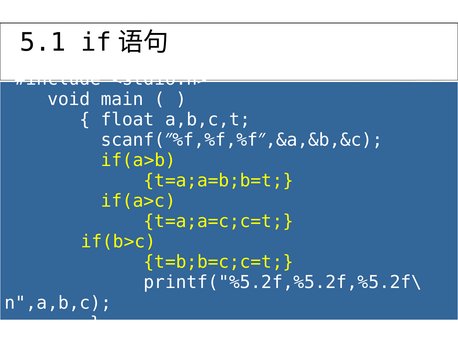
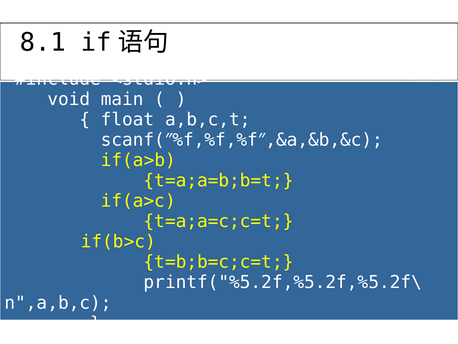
5.1: 5.1 -> 8.1 (43, 42)
